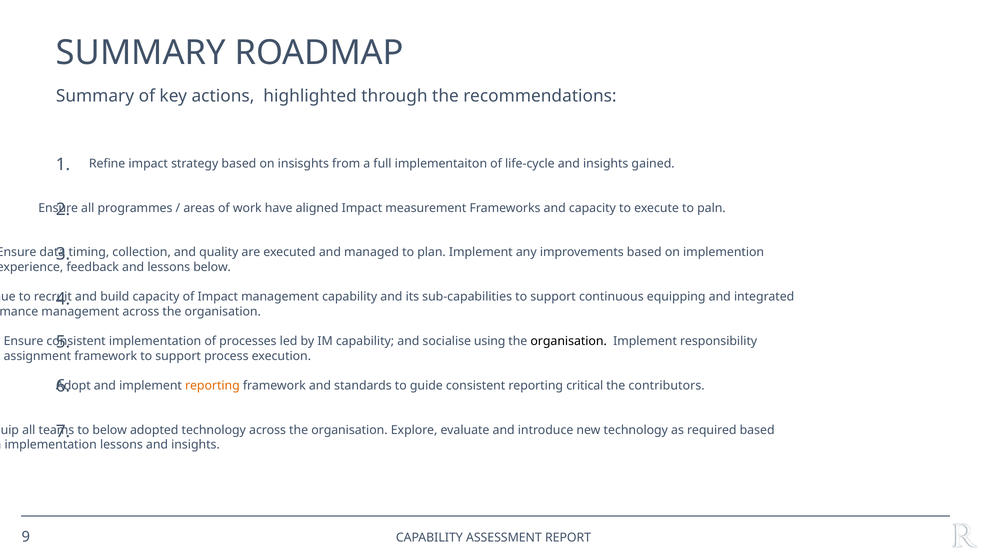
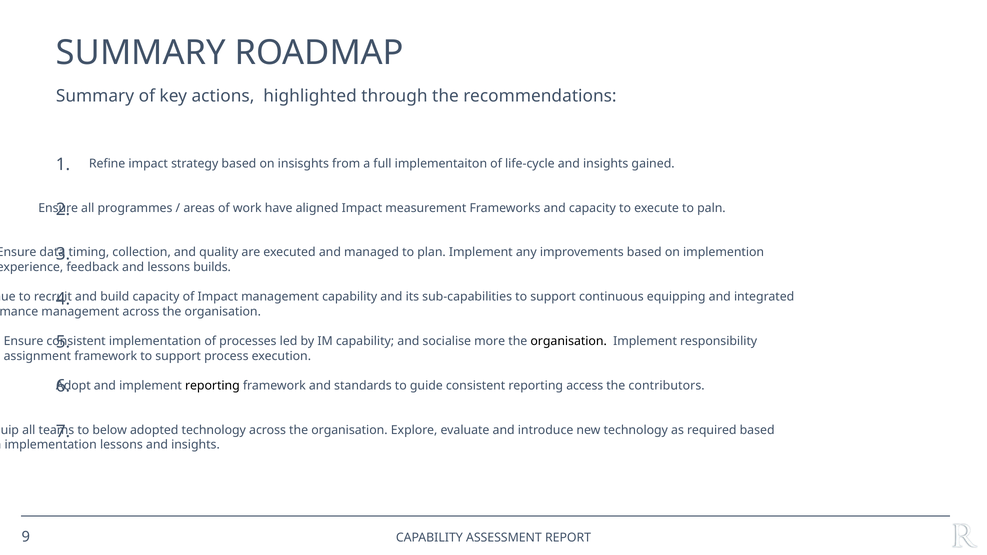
lessons below: below -> builds (212, 267)
using: using -> more (490, 341)
reporting colour: orange -> black (212, 386)
critical: critical -> access (585, 386)
